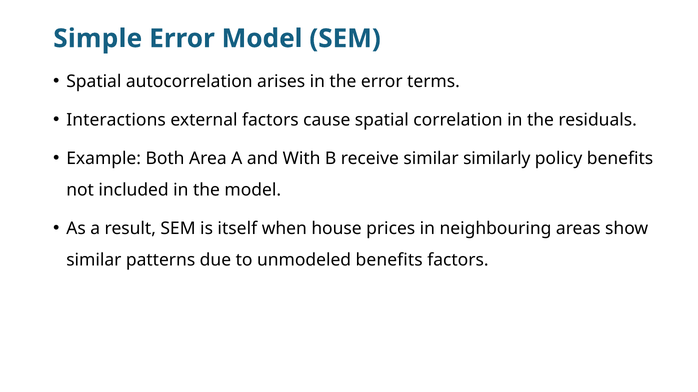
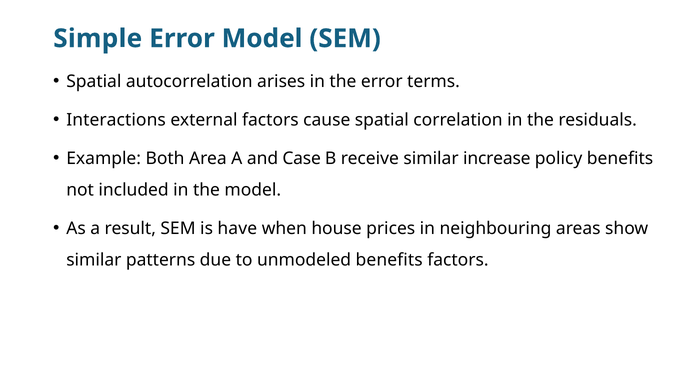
With: With -> Case (302, 159)
similarly: similarly -> increase (497, 159)
itself: itself -> have (237, 229)
